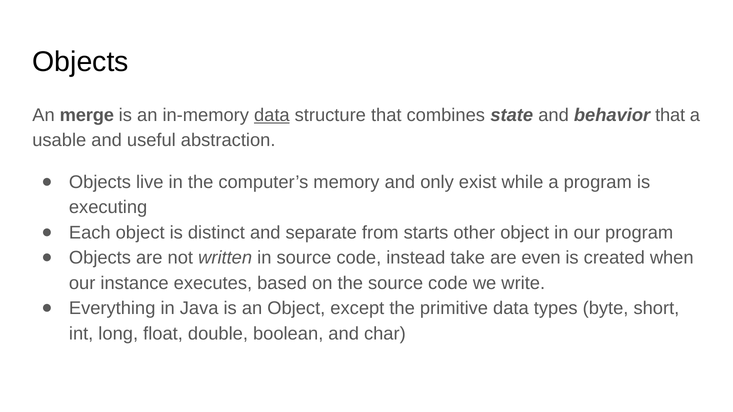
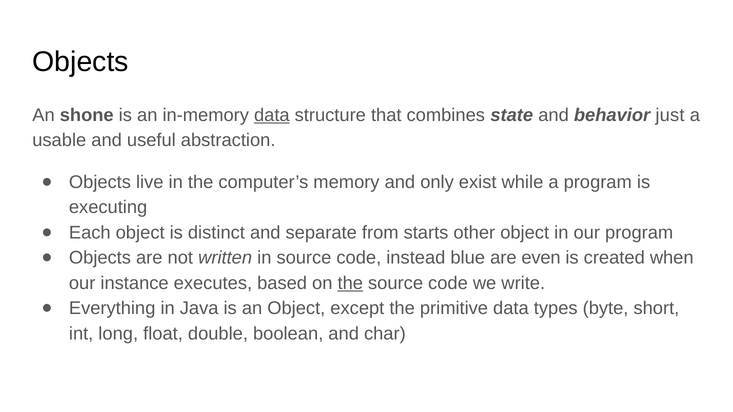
merge: merge -> shone (87, 115)
behavior that: that -> just (670, 115)
take: take -> blue (468, 258)
the underline: none -> present (350, 283)
